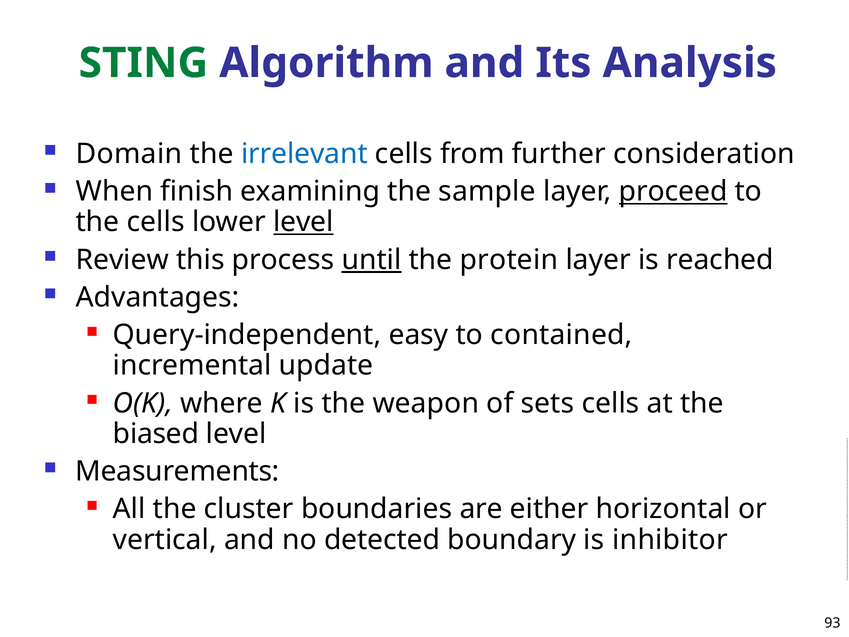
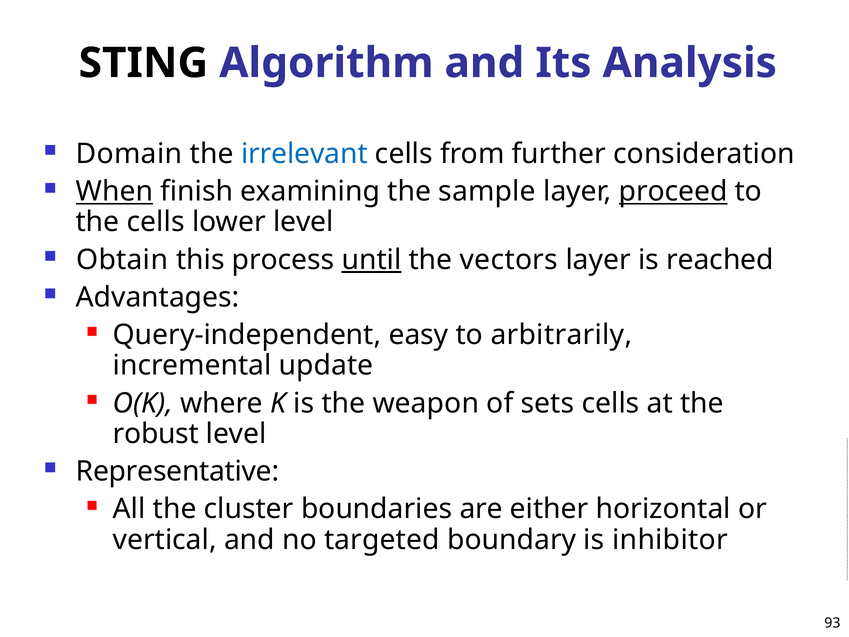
STING colour: green -> black (143, 63)
When underline: none -> present (114, 191)
level underline: present -> none (303, 222)
Review: Review -> Obtain (122, 260)
protein: protein -> vectors (509, 260)
contained: contained -> arbitrarily (561, 335)
biased: biased -> robust (156, 434)
Measurements: Measurements -> Representative (177, 471)
detected: detected -> targeted (382, 539)
